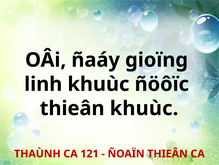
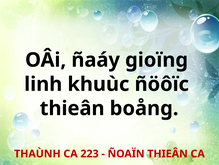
thieân khuùc: khuùc -> boång (144, 108)
121: 121 -> 223 (90, 153)
